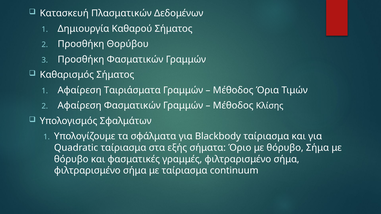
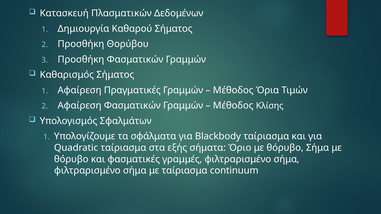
Ταιριάσματα: Ταιριάσματα -> Πραγματικές (132, 90)
